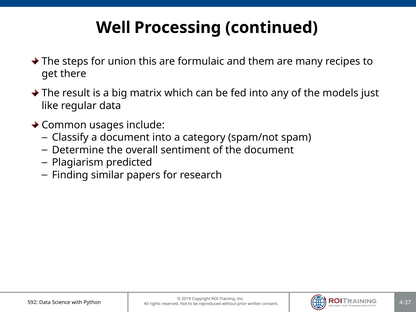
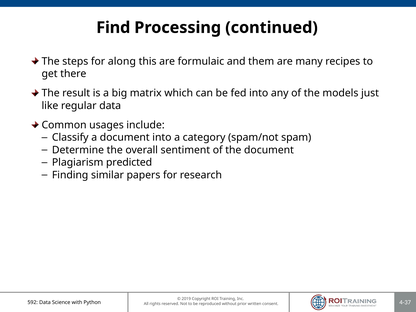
Well: Well -> Find (113, 28)
union: union -> along (122, 61)
